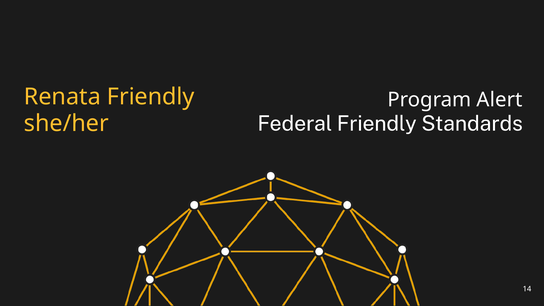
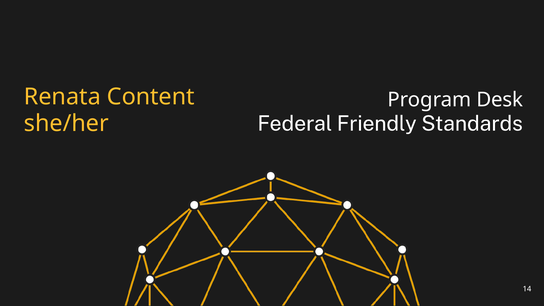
Renata Friendly: Friendly -> Content (151, 97)
Alert: Alert -> Desk (500, 100)
